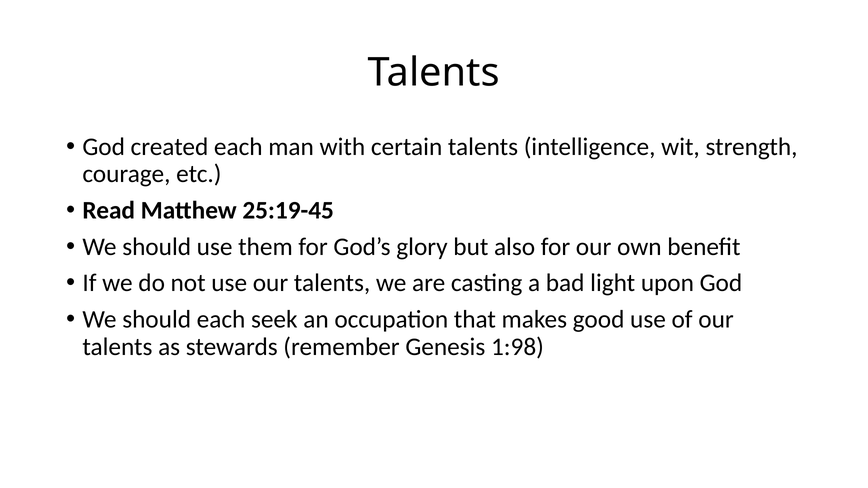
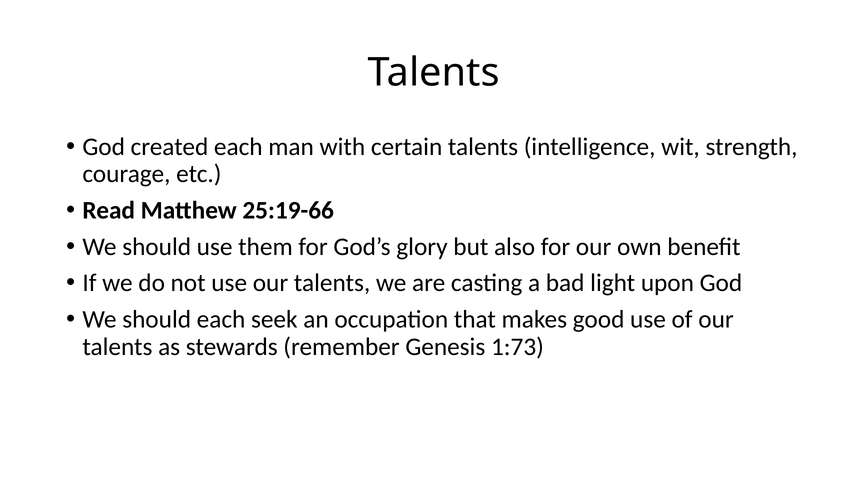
25:19-45: 25:19-45 -> 25:19-66 (288, 210)
1:98: 1:98 -> 1:73 (517, 347)
